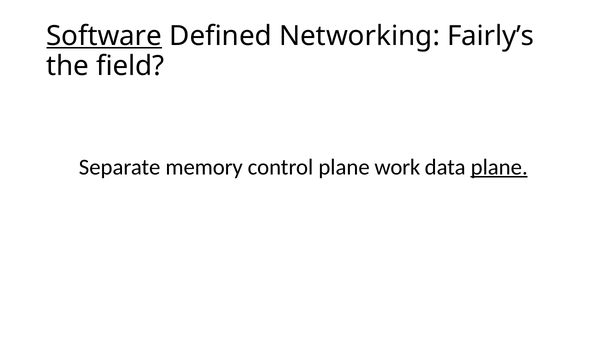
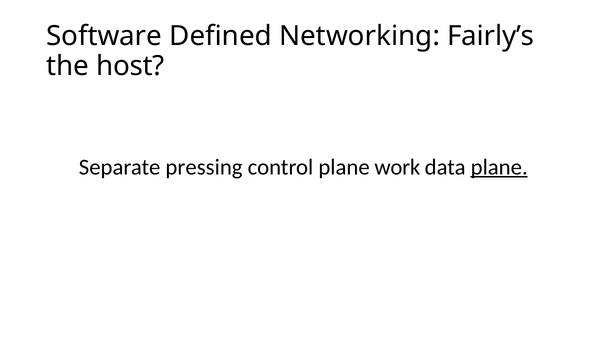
Software underline: present -> none (104, 36)
field: field -> host (130, 66)
memory: memory -> pressing (204, 167)
